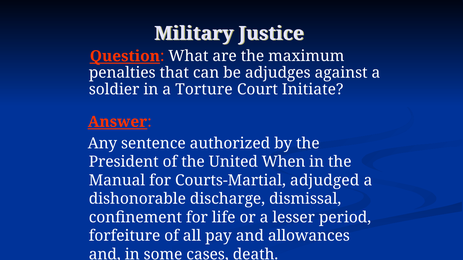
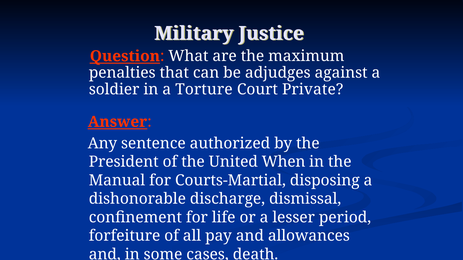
Initiate: Initiate -> Private (313, 90)
adjudged: adjudged -> disposing (325, 181)
